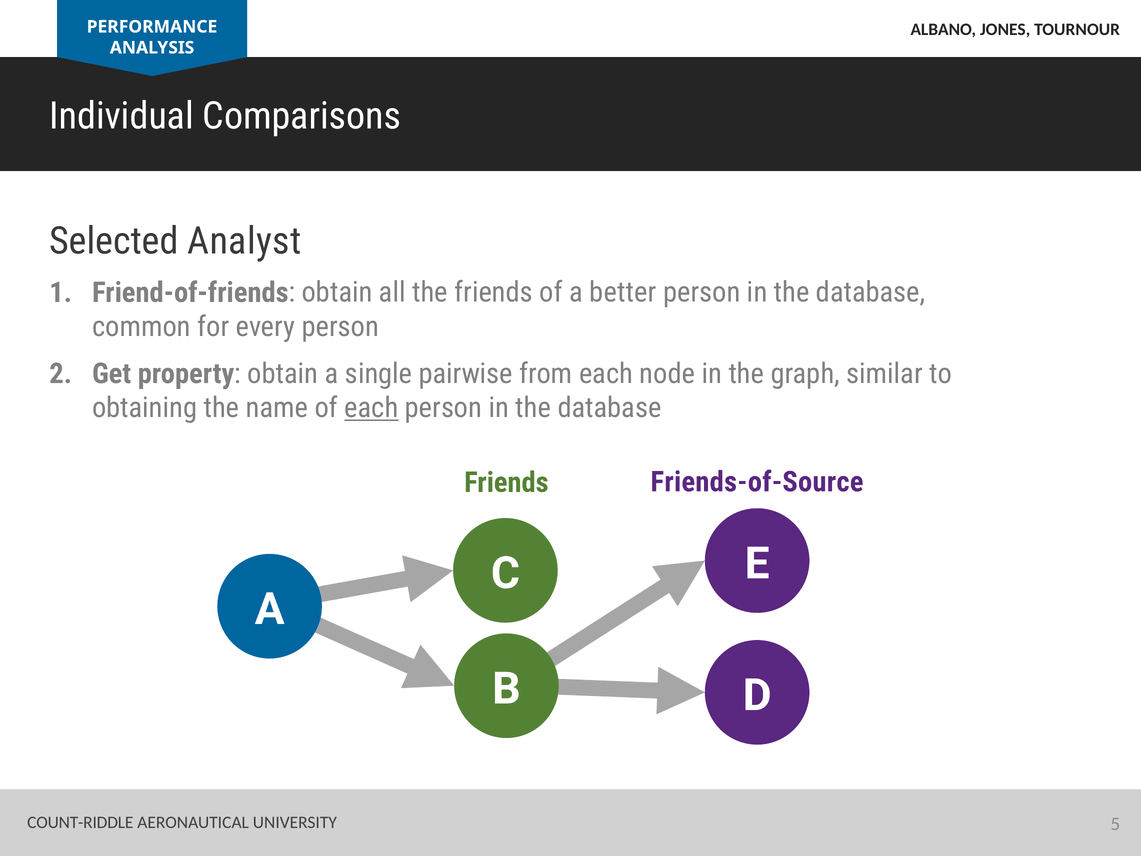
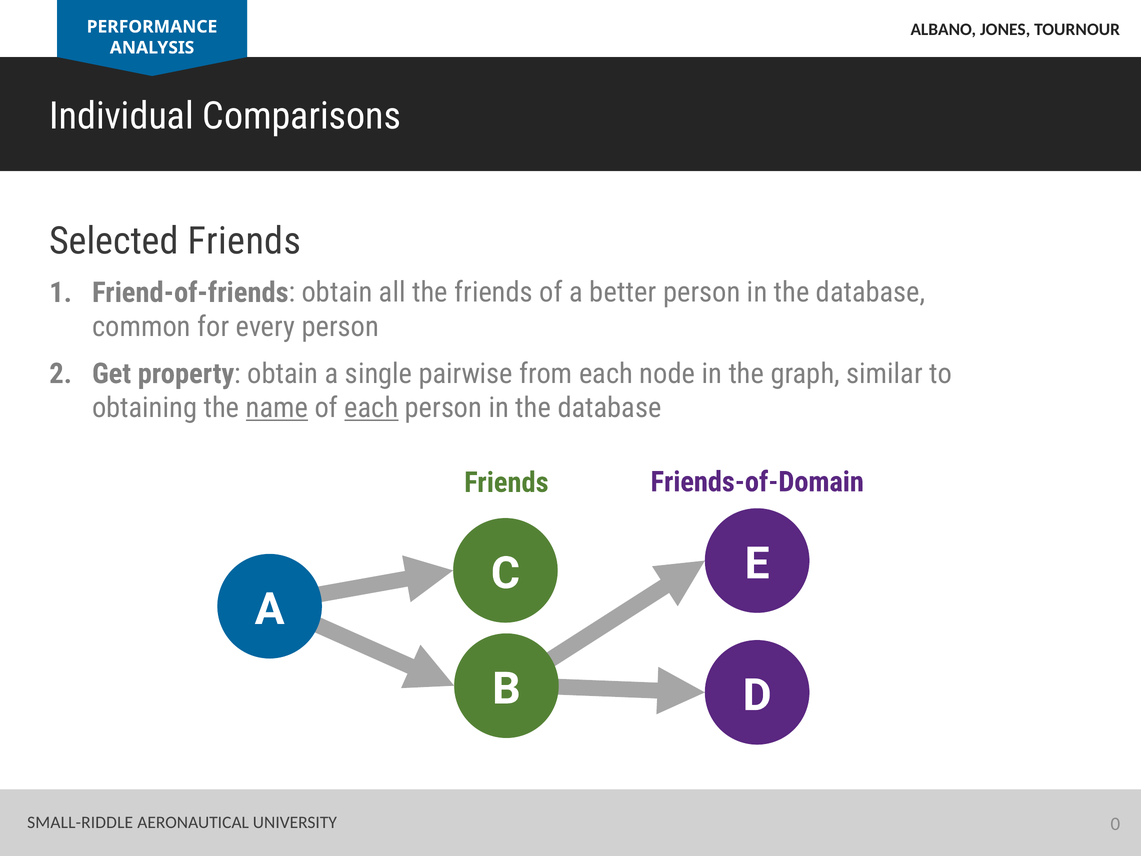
Selected Analyst: Analyst -> Friends (244, 241)
name underline: none -> present (277, 408)
Friends-of-Source: Friends-of-Source -> Friends-of-Domain (757, 482)
COUNT-RIDDLE: COUNT-RIDDLE -> SMALL-RIDDLE (80, 822)
5: 5 -> 0 (1115, 824)
